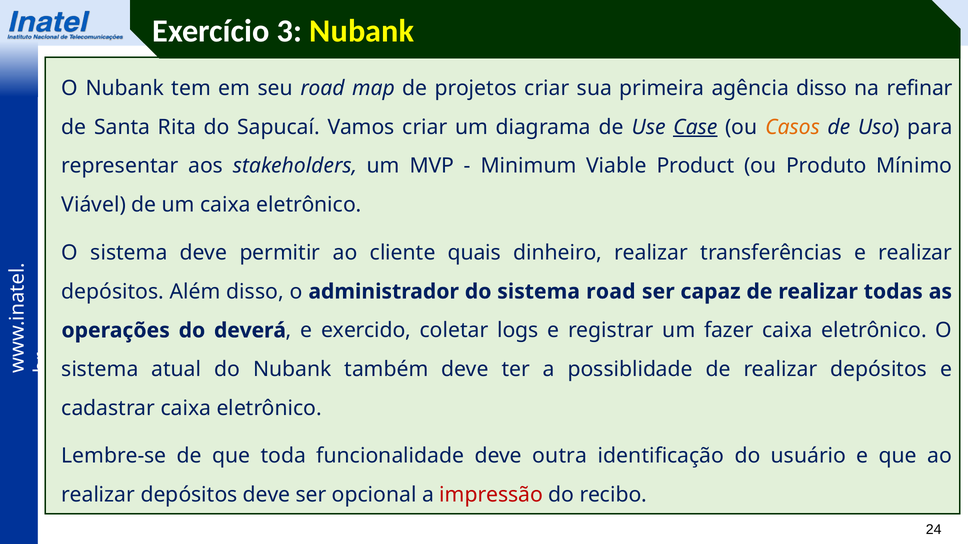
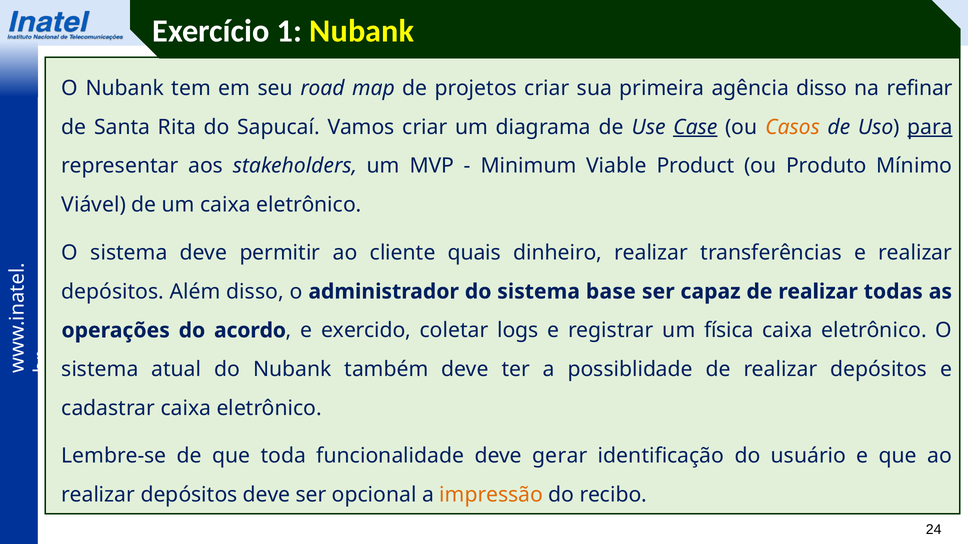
3: 3 -> 1 (289, 31)
para underline: none -> present (930, 127)
sistema road: road -> base (611, 292)
deverá: deverá -> acordo (250, 331)
fazer: fazer -> física (729, 331)
outra: outra -> gerar (560, 456)
impressão colour: red -> orange (491, 495)
